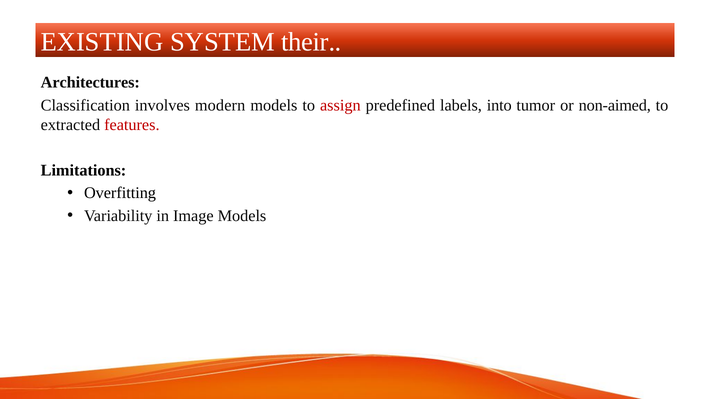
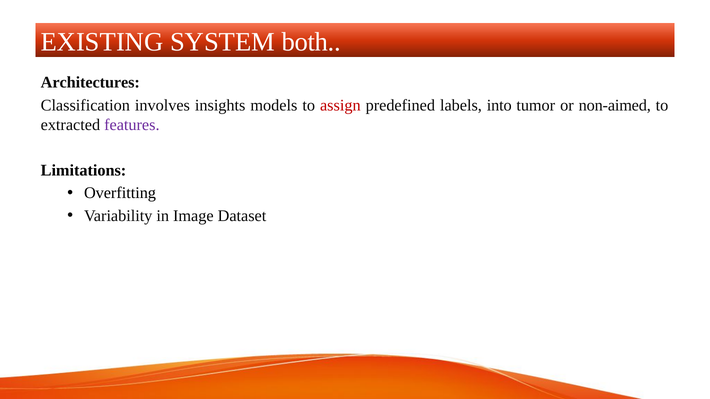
their: their -> both (311, 42)
modern: modern -> insights (220, 105)
features colour: red -> purple (132, 125)
Image Models: Models -> Dataset (242, 216)
